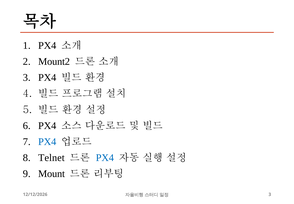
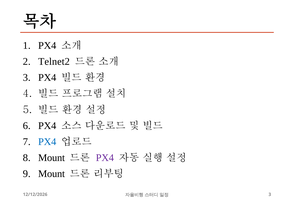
Mount2: Mount2 -> Telnet2 (54, 61)
Telnet: Telnet -> Mount (52, 157)
PX4 colour: blue -> purple (105, 157)
